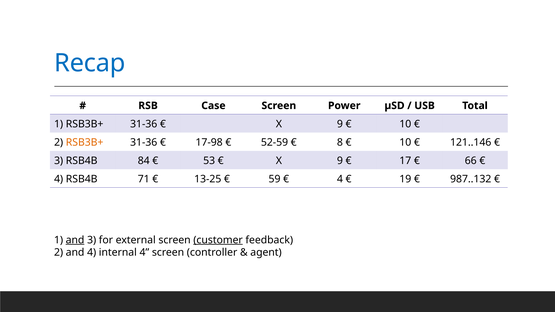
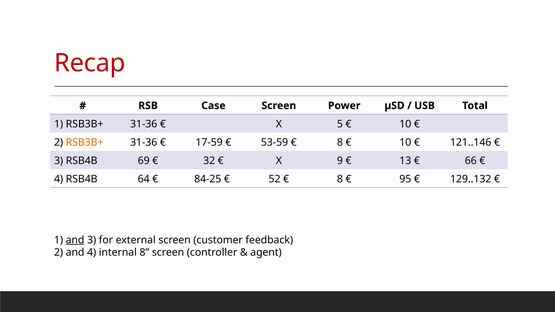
Recap colour: blue -> red (90, 63)
9: 9 -> 5 (340, 124)
17-98: 17-98 -> 17-59 (209, 142)
52-59: 52-59 -> 53-59 (275, 142)
84: 84 -> 69 (144, 161)
53: 53 -> 32 (209, 161)
17: 17 -> 13 (405, 161)
71: 71 -> 64 (144, 179)
13-25: 13-25 -> 84-25 (208, 179)
59: 59 -> 52 (275, 179)
4: 4 -> 8 (340, 179)
19: 19 -> 95 (405, 179)
987..132: 987..132 -> 129..132 (471, 179)
customer underline: present -> none (218, 240)
internal 4: 4 -> 8 (144, 253)
